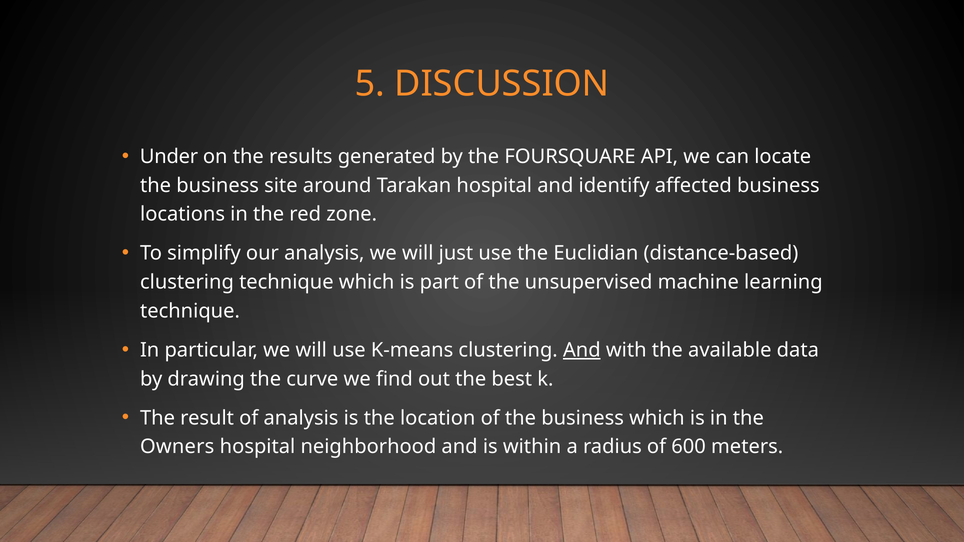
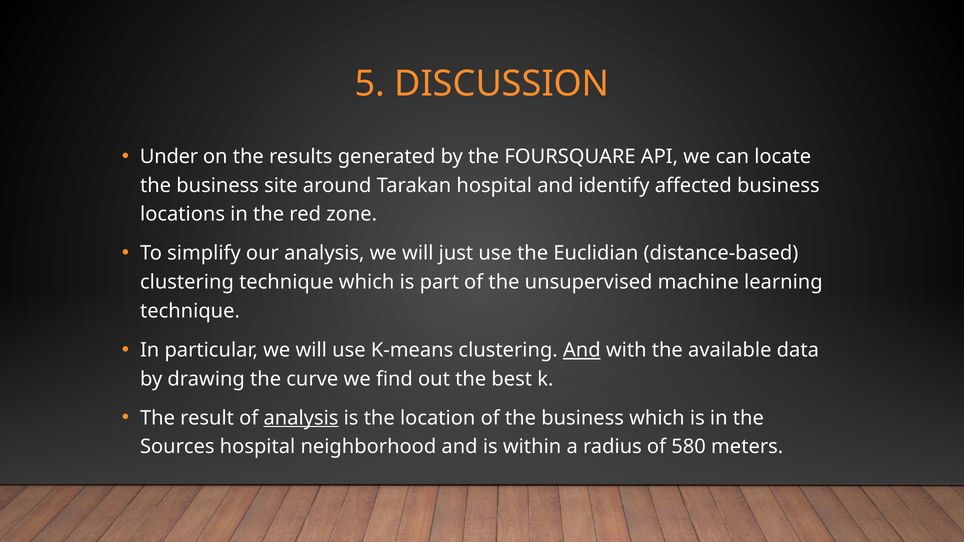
analysis underline: none -> present (301, 418)
Owners: Owners -> Sources (177, 447)
600: 600 -> 580 (689, 447)
